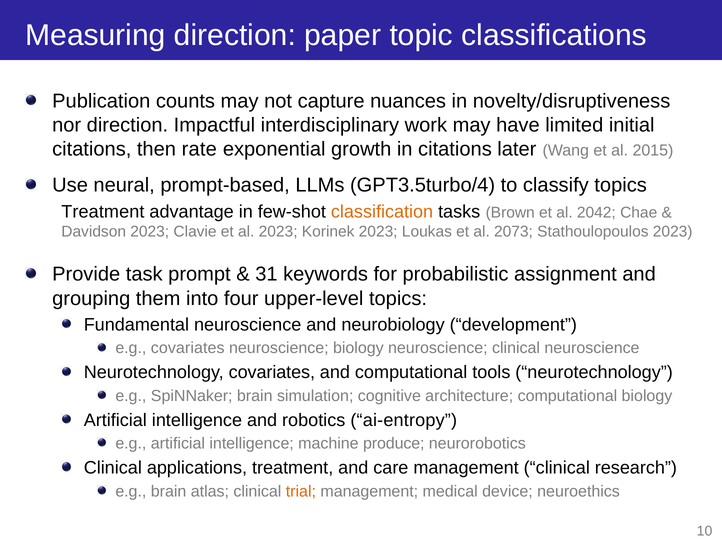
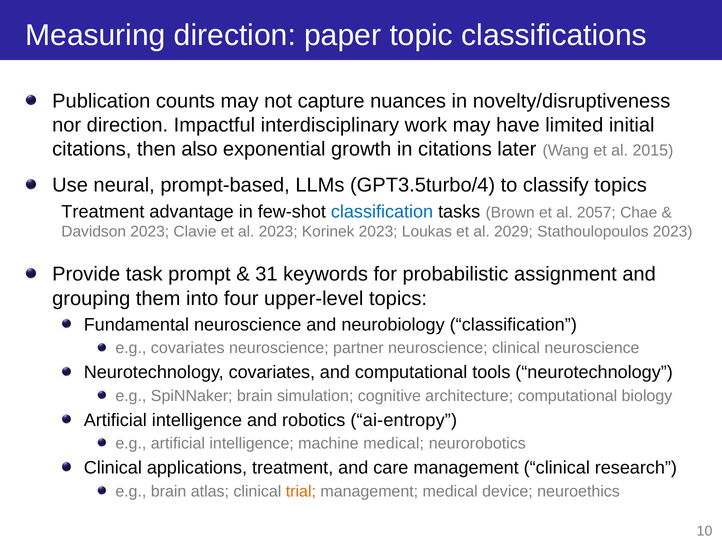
rate: rate -> also (199, 149)
classification colour: orange -> blue (382, 212)
2042: 2042 -> 2057 (596, 213)
2073: 2073 -> 2029 (514, 232)
neurobiology development: development -> classification (513, 325)
neuroscience biology: biology -> partner (358, 349)
machine produce: produce -> medical (394, 444)
